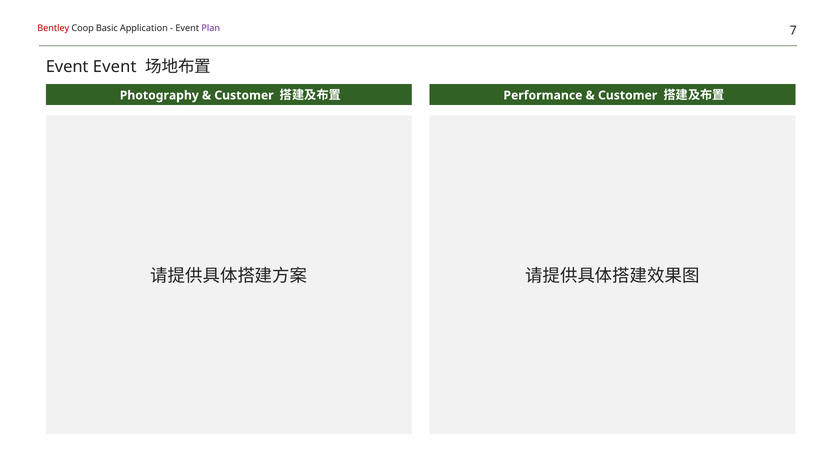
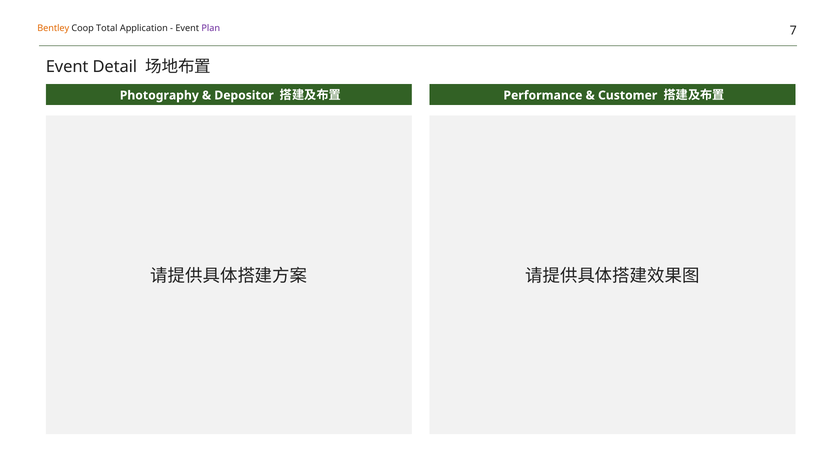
Bentley colour: red -> orange (53, 28)
Basic: Basic -> Total (107, 28)
Event Event: Event -> Detail (115, 67)
Customer: Customer -> Depositor (244, 95)
